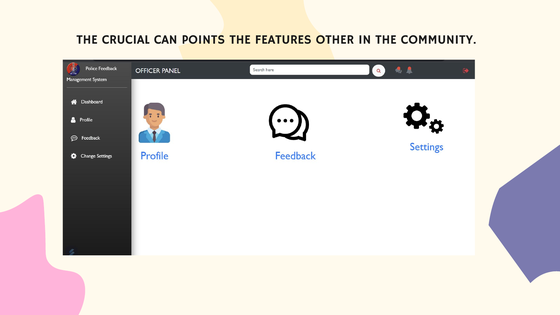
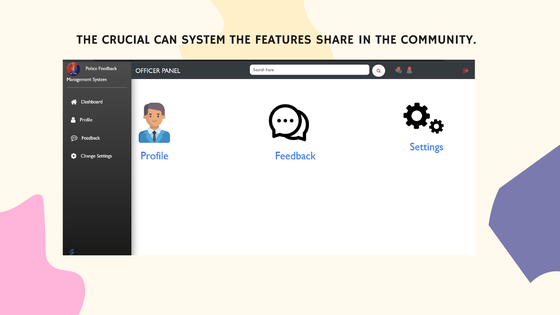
POINTS: POINTS -> SYSTEM (203, 40)
OTHER: OTHER -> SHARE (335, 40)
